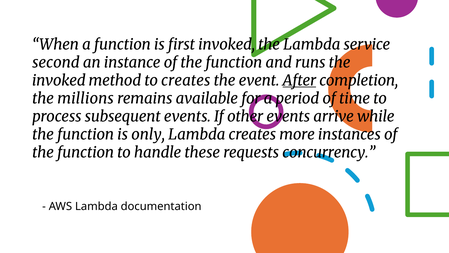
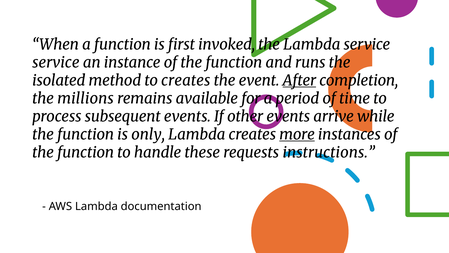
second: second -> service (56, 62)
invoked: invoked -> isolated (59, 80)
more underline: none -> present (297, 134)
concurrency: concurrency -> instructions (329, 152)
